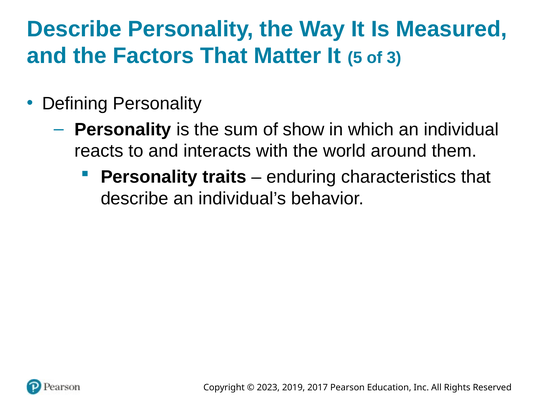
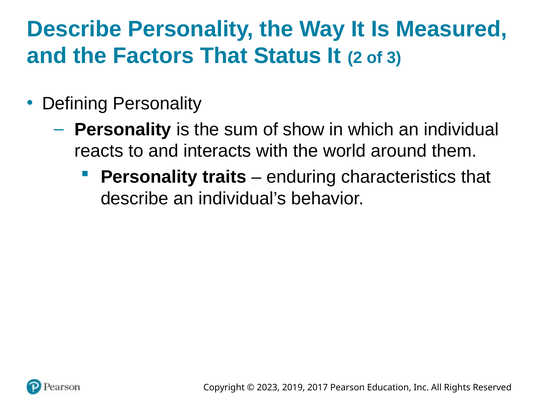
Matter: Matter -> Status (288, 56)
5: 5 -> 2 (355, 58)
